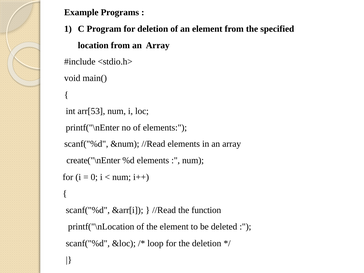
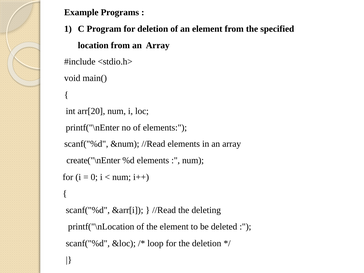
arr[53: arr[53 -> arr[20 (91, 111)
function: function -> deleting (206, 210)
